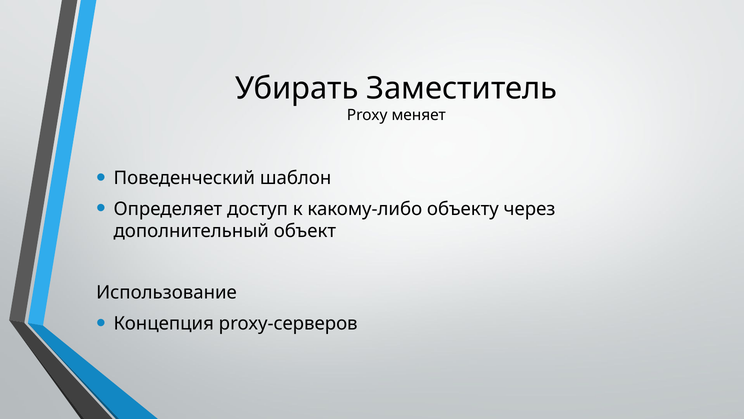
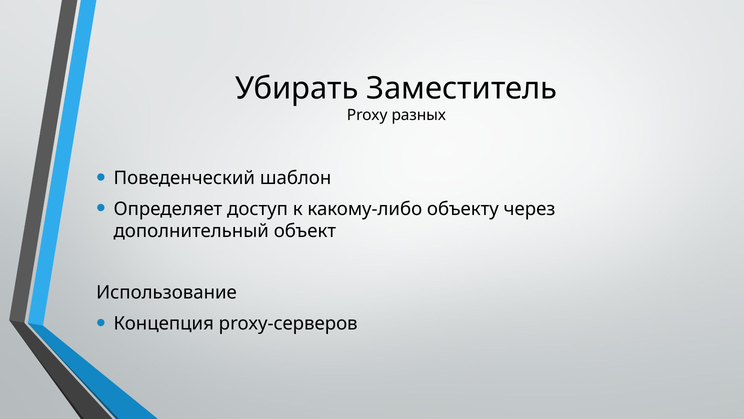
меняет: меняет -> разных (419, 115)
